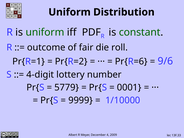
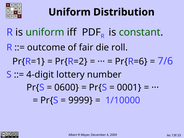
9/6: 9/6 -> 7/6 (165, 61)
5779: 5779 -> 0600 (67, 87)
